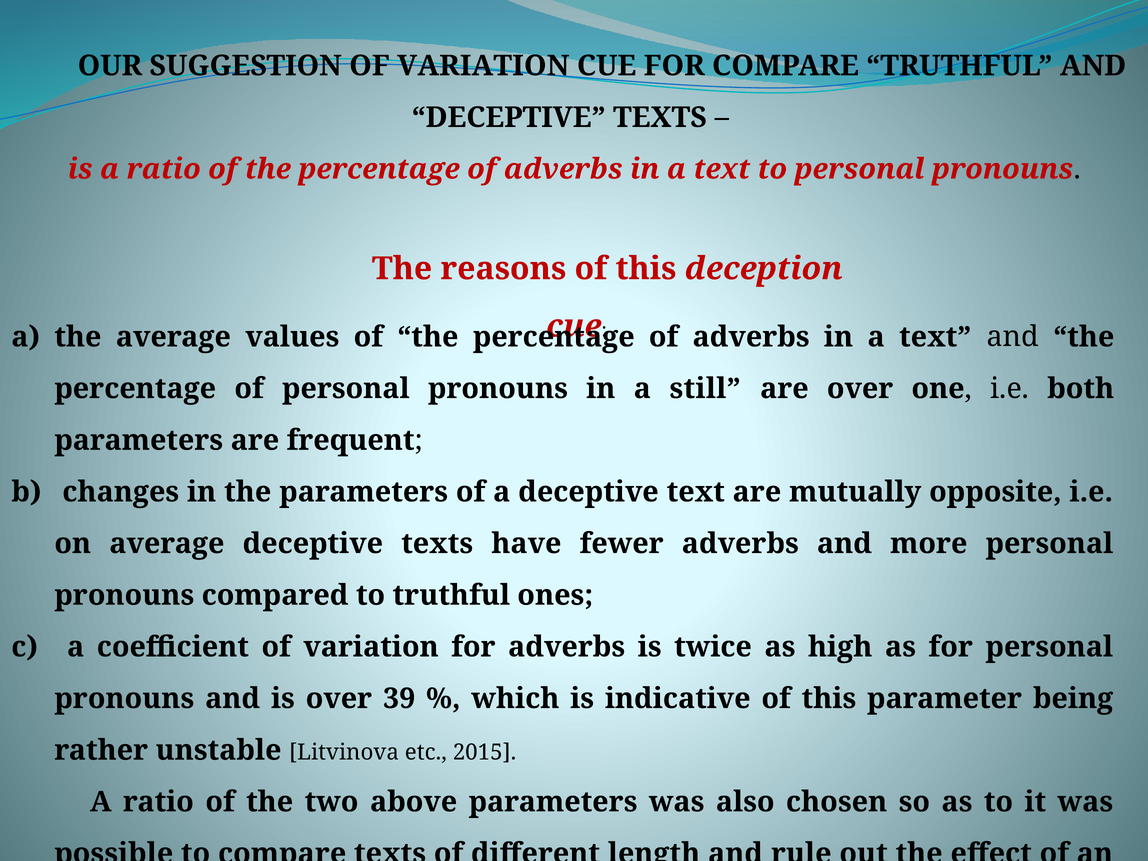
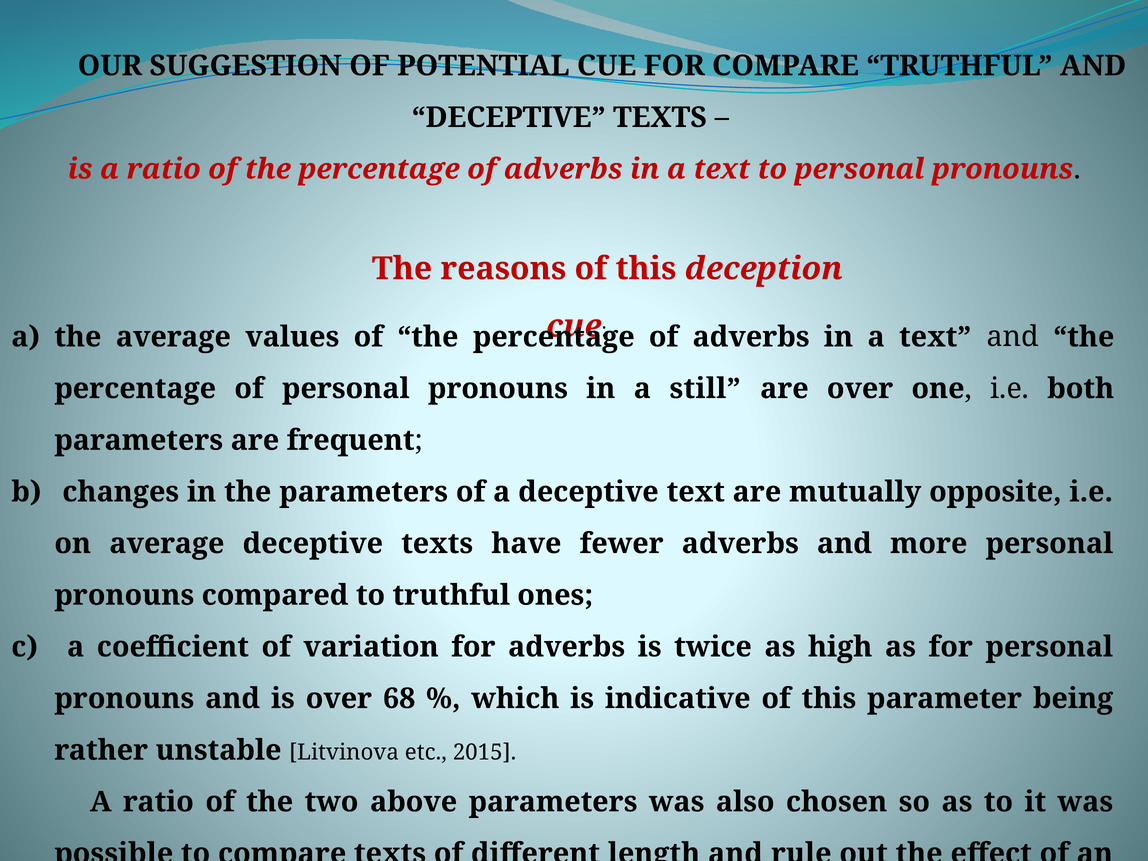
SUGGESTION OF VARIATION: VARIATION -> POTENTIAL (483, 66)
39: 39 -> 68 (399, 699)
